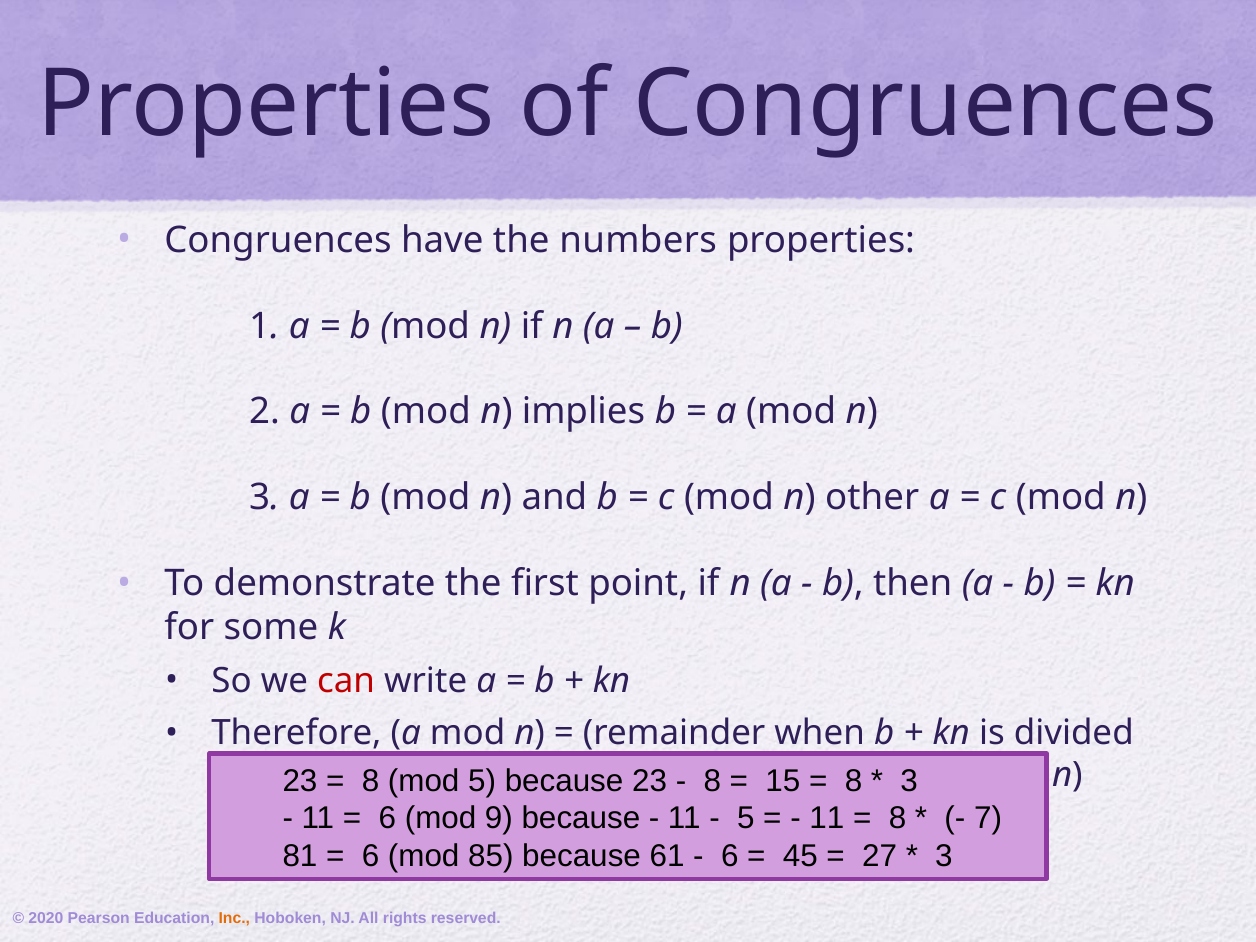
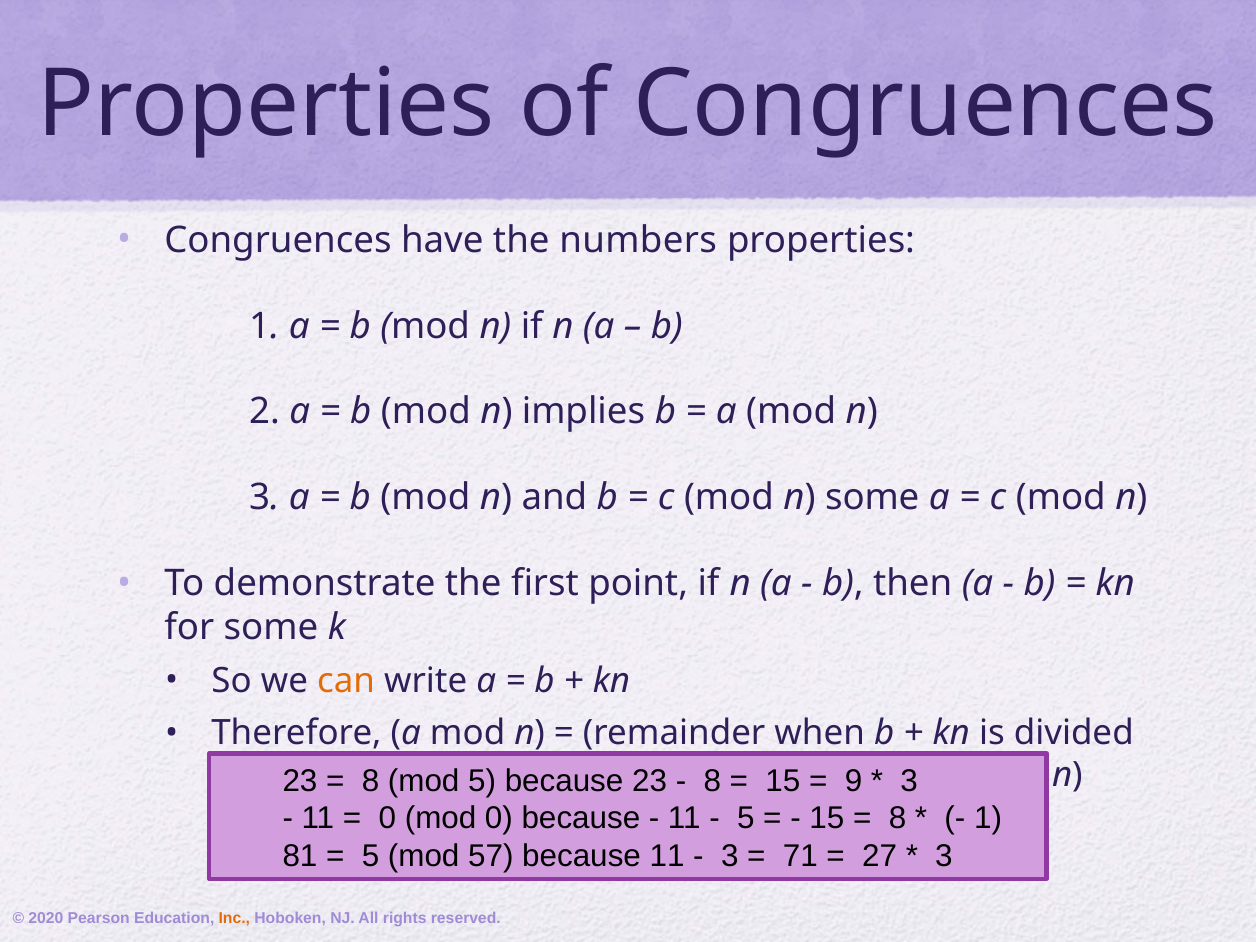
n other: other -> some (872, 498)
can colour: red -> orange (346, 681)
8: 8 -> 9 (854, 781)
6: 6 -> 0 (387, 818)
mod 9: 9 -> 0 (499, 818)
11: 11 -> 15 (827, 818)
7: 7 -> 1 (988, 818)
6: 6 -> 5 (371, 856)
85: 85 -> 57 (491, 856)
because 61: 61 -> 11 (667, 856)
6: 6 -> 3 (730, 856)
45: 45 -> 71 (800, 856)
